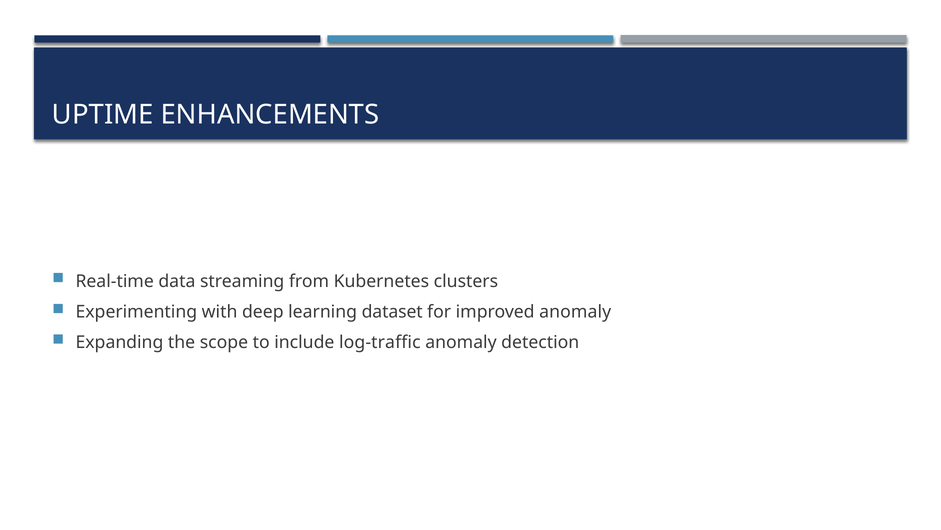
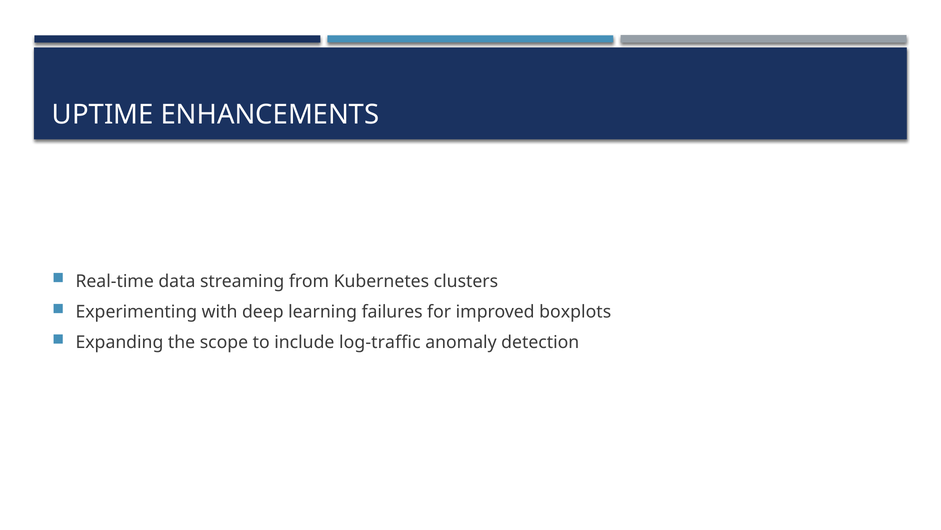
dataset: dataset -> failures (392, 311)
improved anomaly: anomaly -> boxplots (575, 311)
